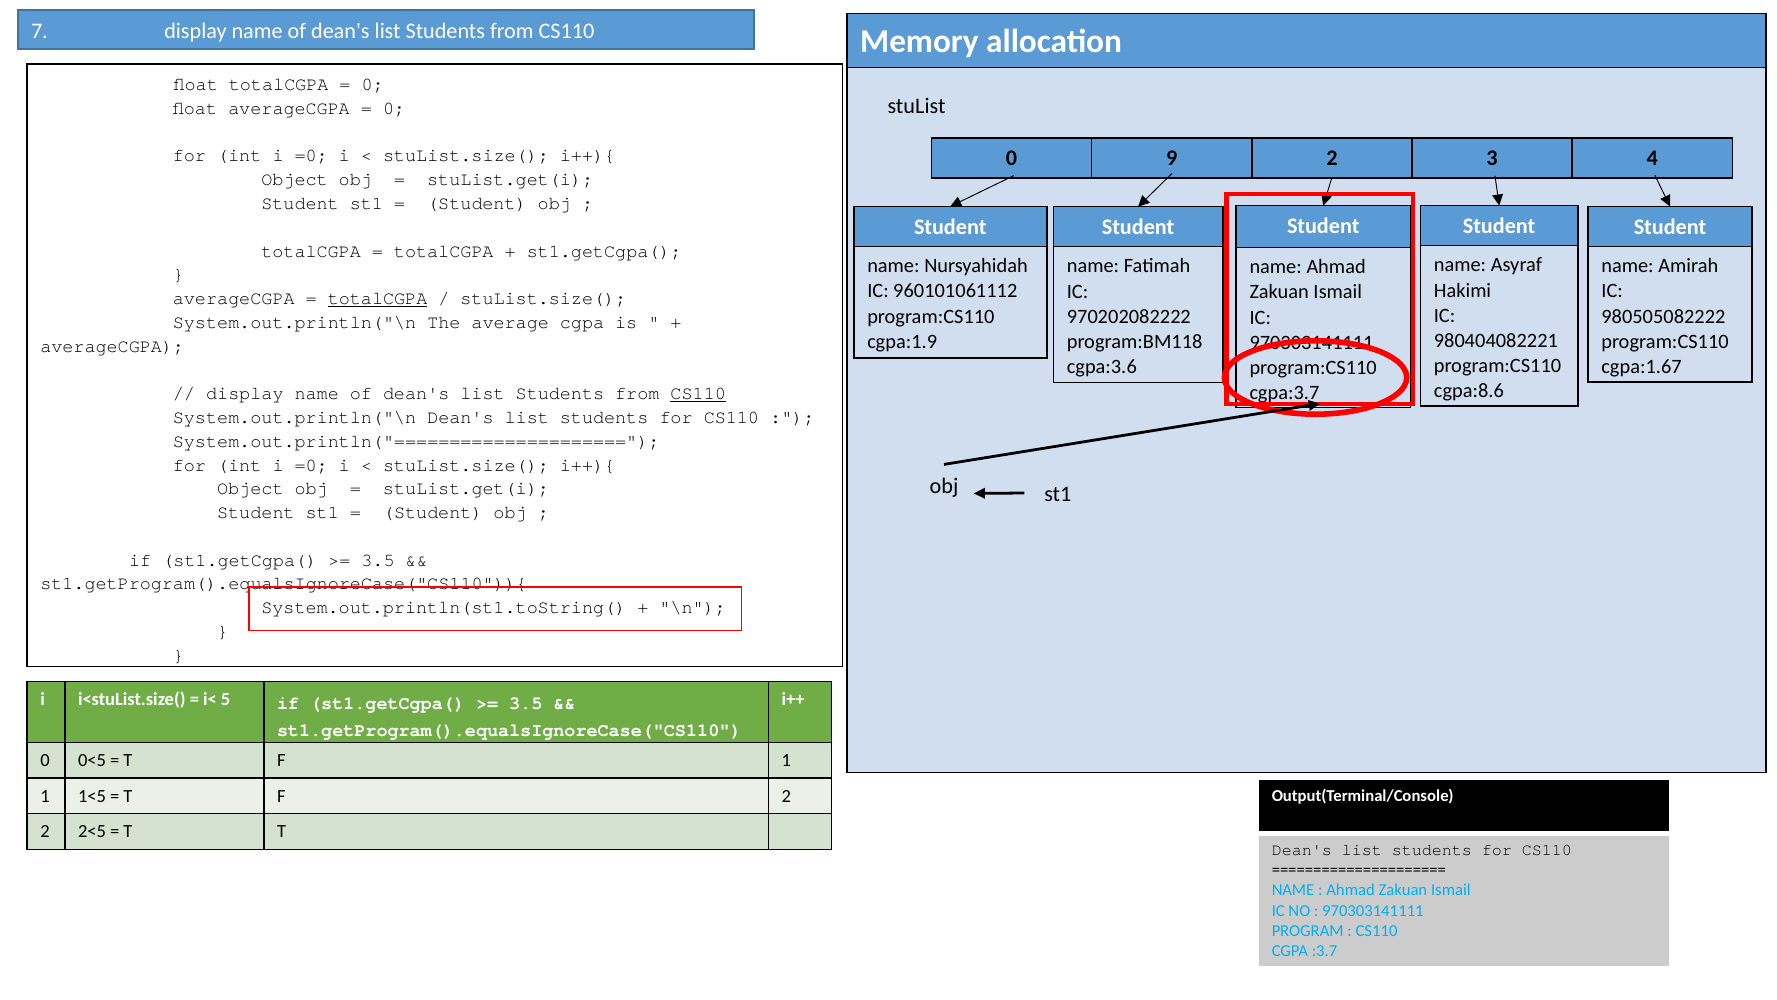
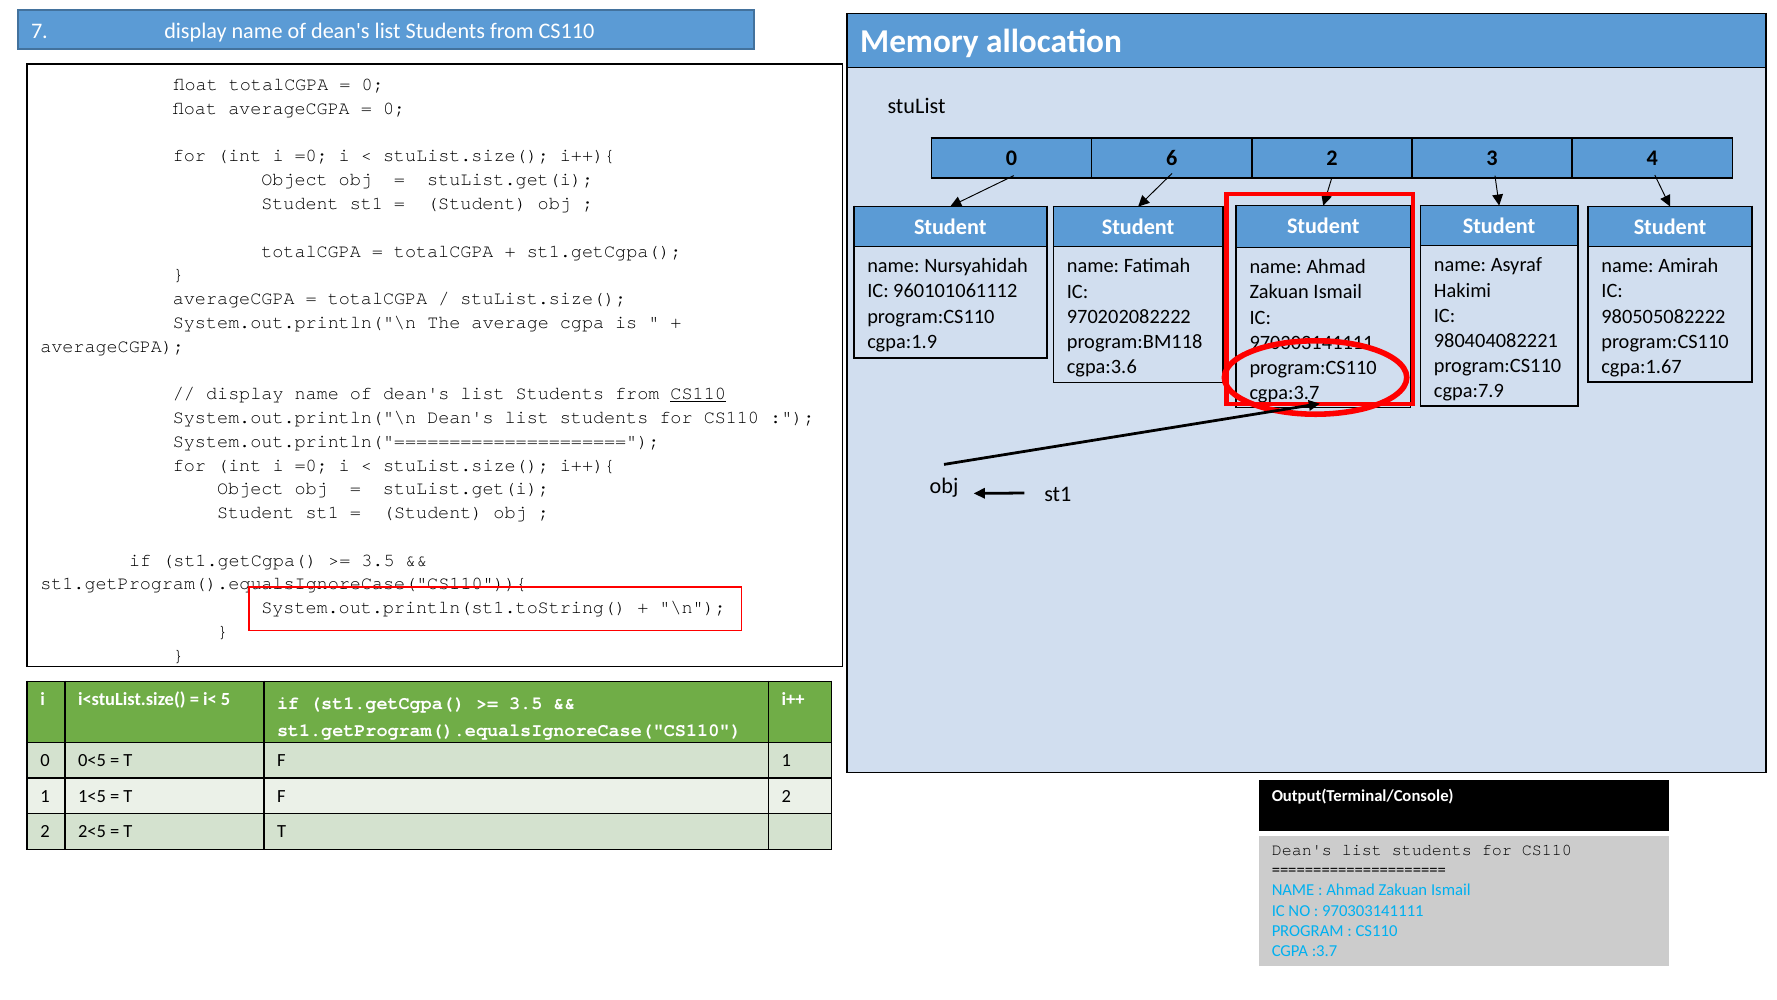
9: 9 -> 6 (1172, 158)
totalCGPA underline: present -> none (378, 298)
cgpa:8.6: cgpa:8.6 -> cgpa:7.9 (1469, 391)
